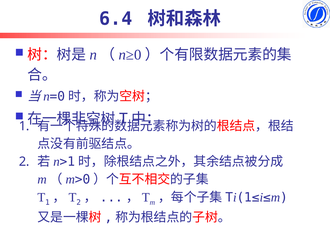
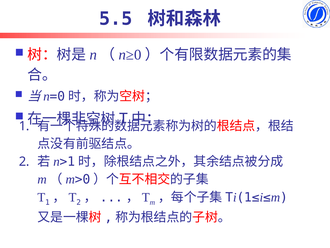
6.4: 6.4 -> 5.5 (116, 19)
